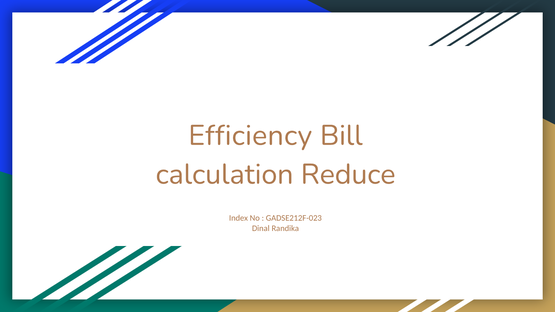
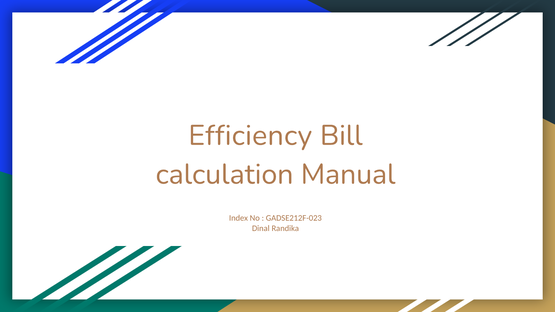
Reduce: Reduce -> Manual (348, 174)
